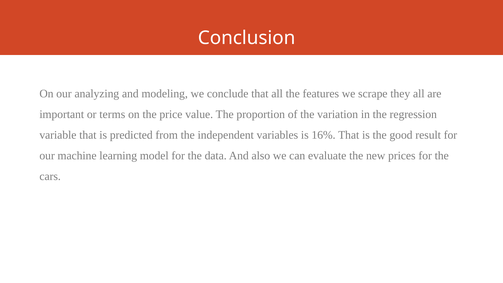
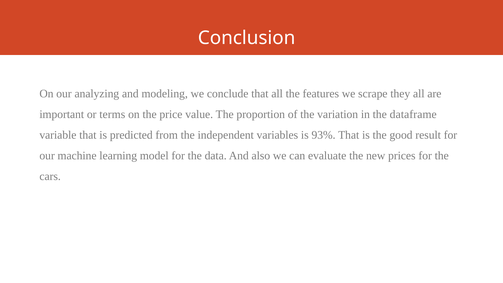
regression: regression -> dataframe (413, 114)
16%: 16% -> 93% (324, 135)
